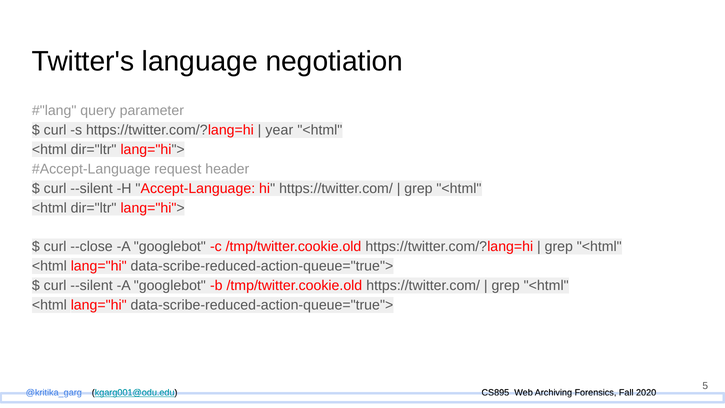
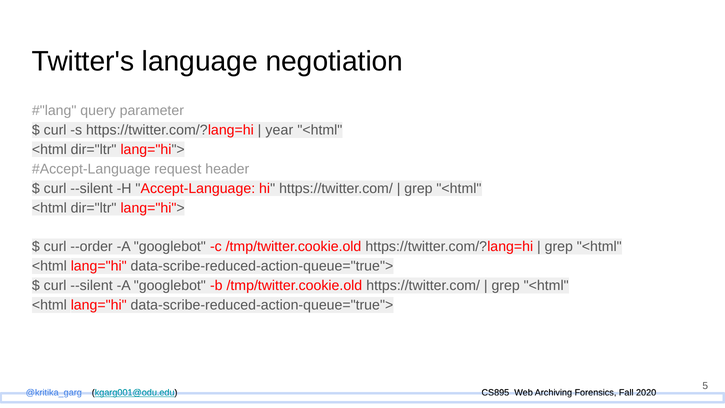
--close: --close -> --order (92, 247)
